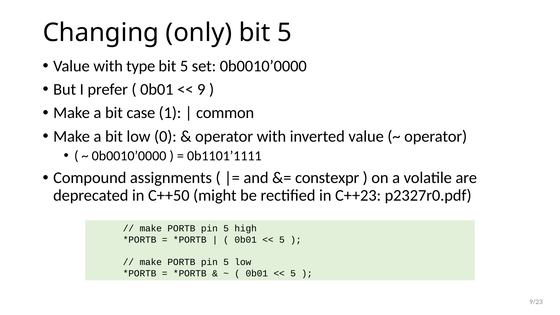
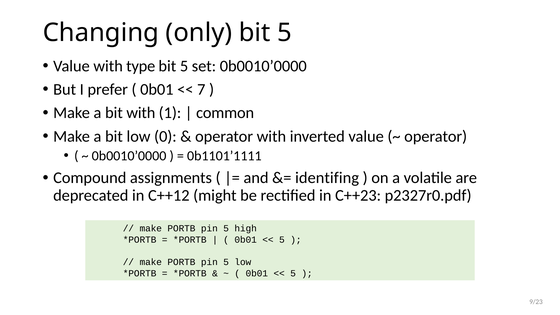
9: 9 -> 7 (201, 89)
bit case: case -> with (141, 113)
constexpr: constexpr -> identifing (327, 178)
C++50: C++50 -> C++12 (169, 196)
